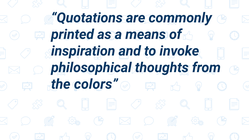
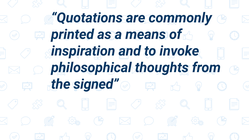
colors: colors -> signed (96, 84)
